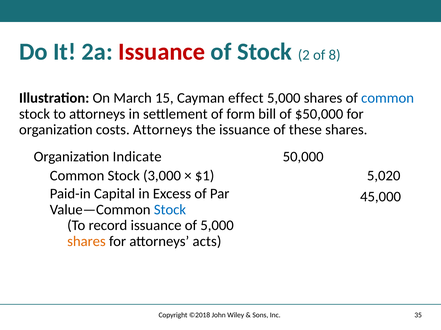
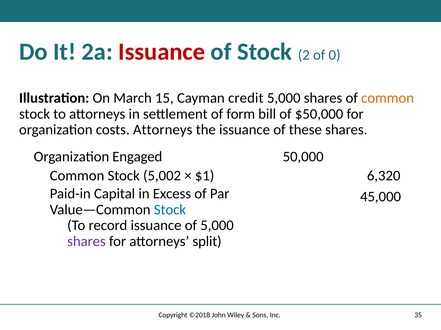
8: 8 -> 0 (335, 55)
effect: effect -> credit (246, 98)
common colour: blue -> orange (388, 98)
Indicate: Indicate -> Engaged (137, 157)
3,000: 3,000 -> 5,002 (162, 176)
5,020: 5,020 -> 6,320 (384, 176)
shares colour: orange -> purple (86, 242)
acts: acts -> split (207, 242)
